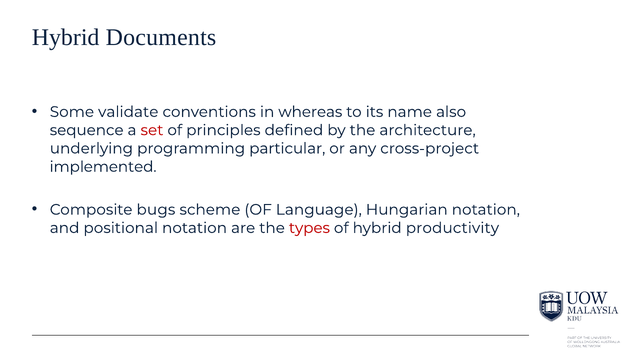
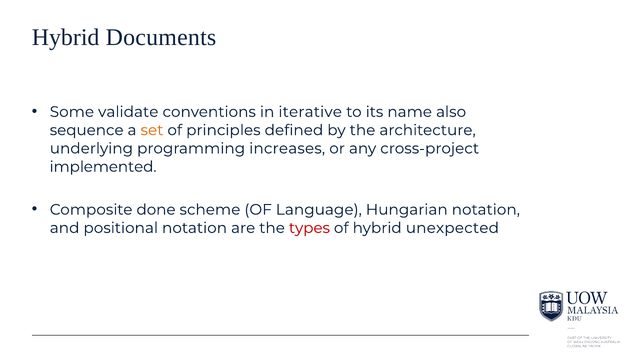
whereas: whereas -> iterative (310, 112)
set colour: red -> orange (152, 130)
particular: particular -> increases (287, 149)
bugs: bugs -> done (156, 210)
productivity: productivity -> unexpected (452, 228)
